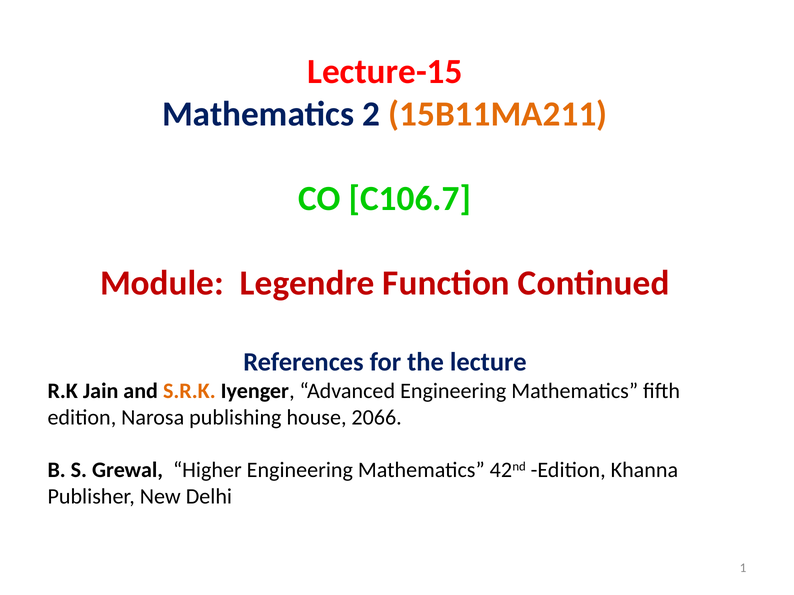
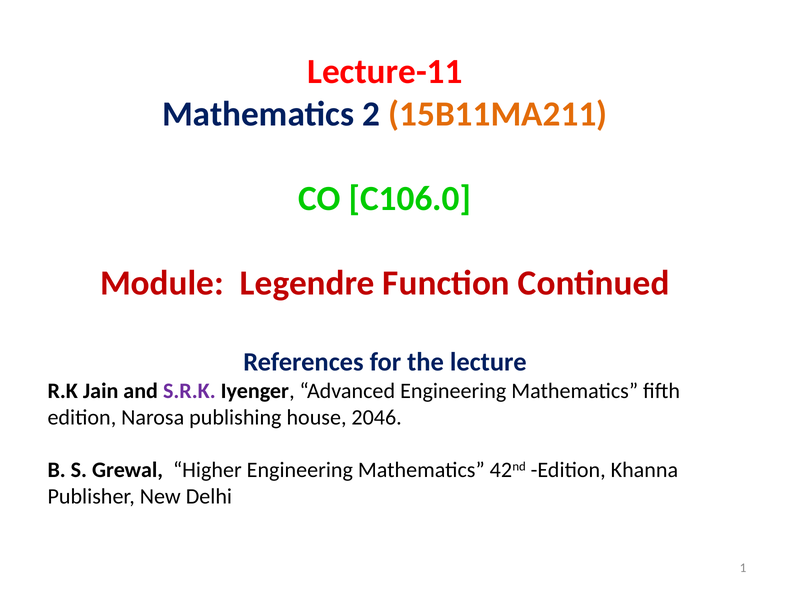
Lecture-15: Lecture-15 -> Lecture-11 (385, 72)
C106.7: C106.7 -> C106.0 (410, 199)
S.R.K colour: orange -> purple (189, 391)
2066: 2066 -> 2046 (377, 418)
